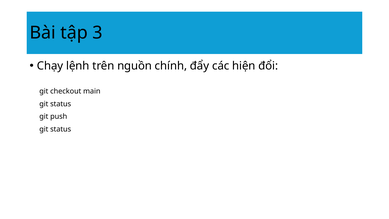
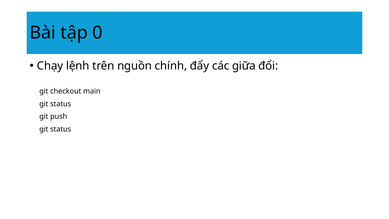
3: 3 -> 0 (98, 33)
hiện: hiện -> giữa (244, 66)
